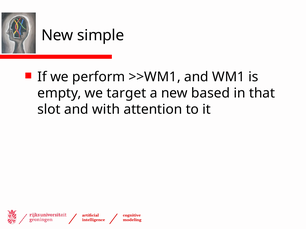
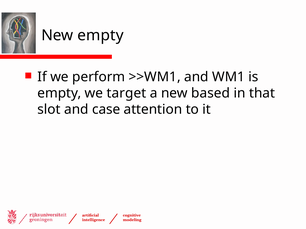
New simple: simple -> empty (101, 35)
with: with -> case (106, 110)
